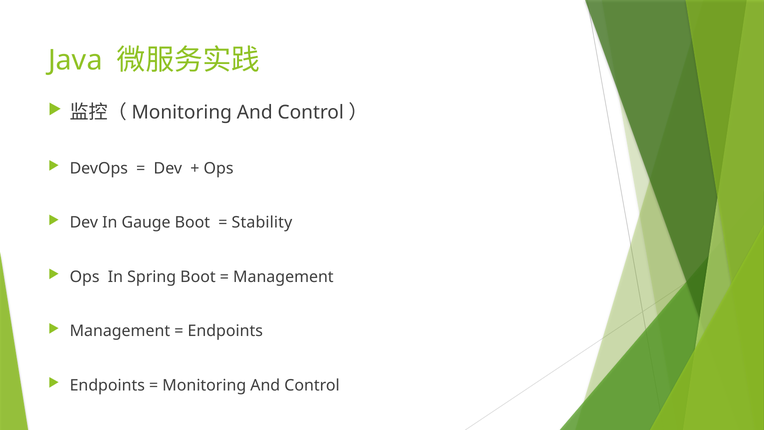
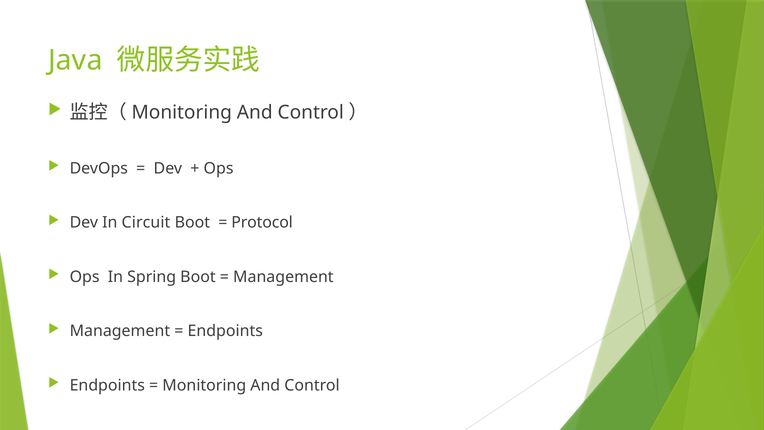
Gauge: Gauge -> Circuit (146, 223)
Stability: Stability -> Protocol (262, 223)
